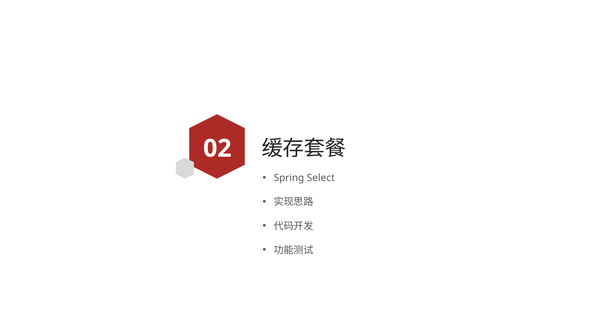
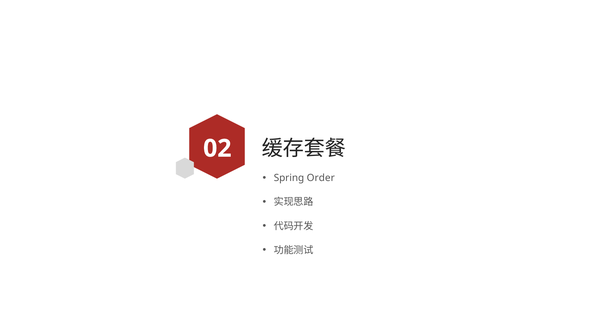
Select: Select -> Order (321, 178)
